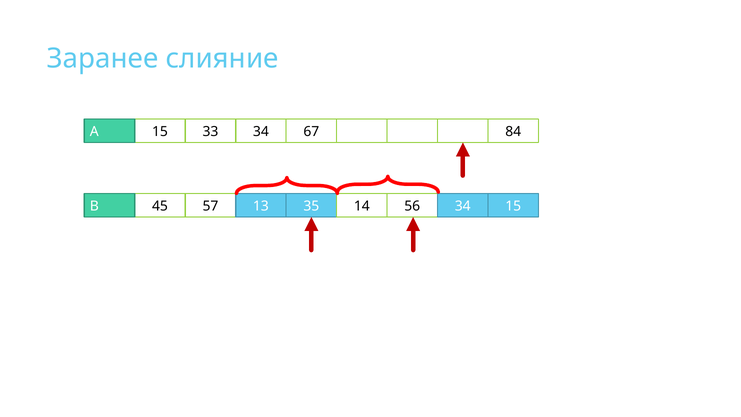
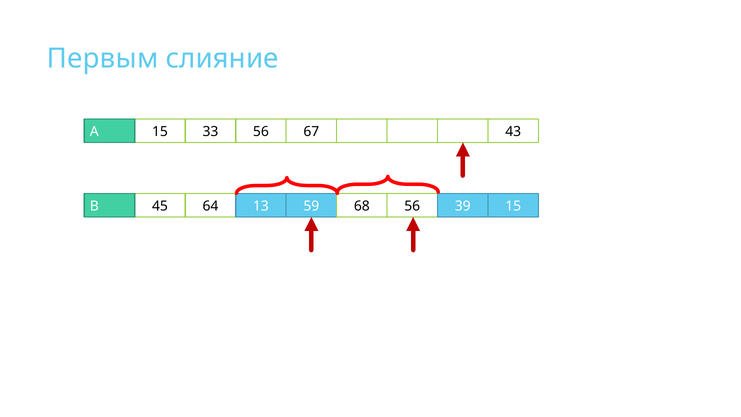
Заранее: Заранее -> Первым (103, 58)
33 34: 34 -> 56 (261, 132)
84: 84 -> 43 (513, 132)
57: 57 -> 64 (210, 206)
35: 35 -> 59 (311, 206)
14: 14 -> 68 (362, 206)
56 34: 34 -> 39 (463, 206)
